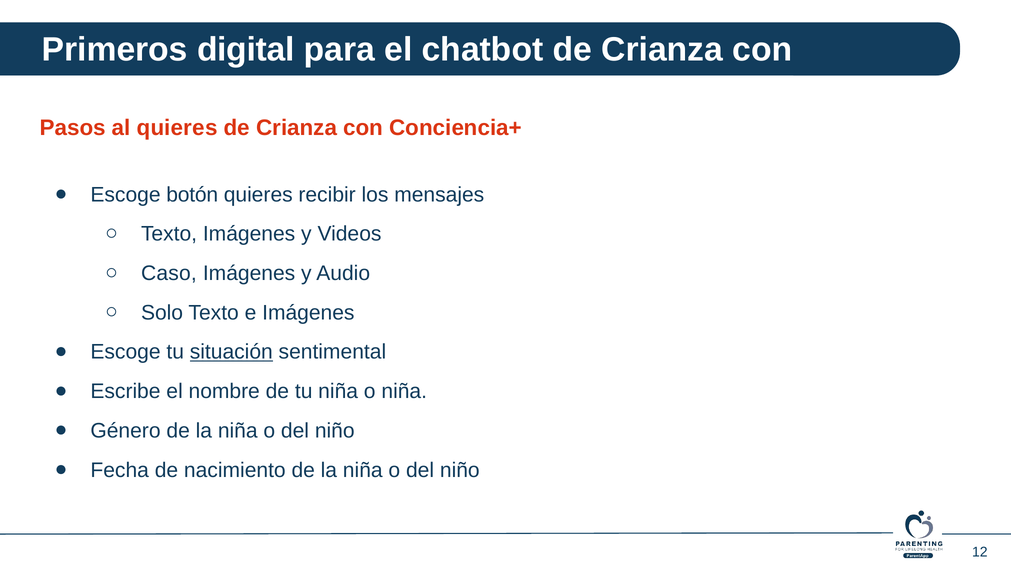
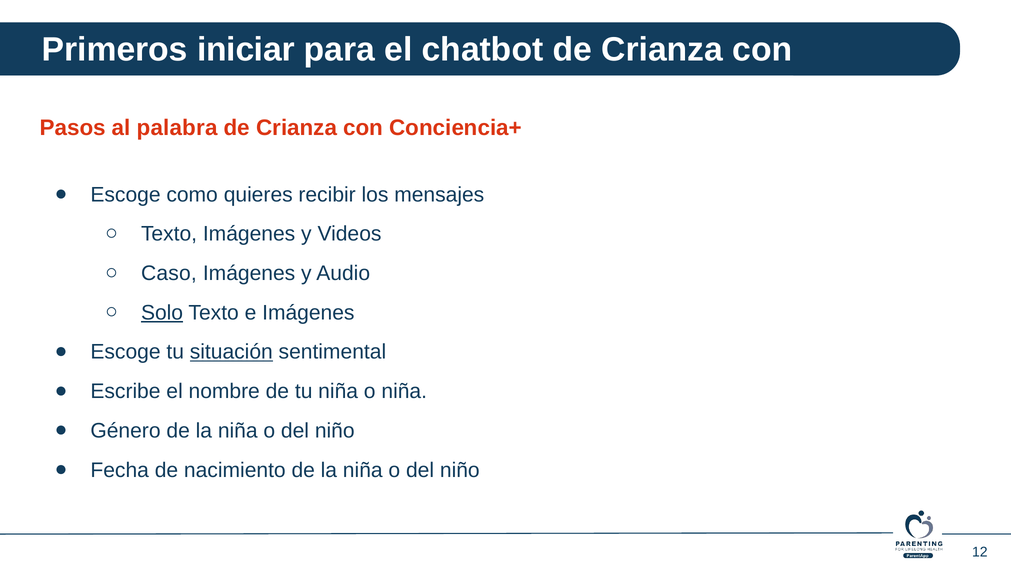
digital: digital -> iniciar (246, 49)
al quieres: quieres -> palabra (177, 128)
botón: botón -> como (192, 195)
Solo underline: none -> present (162, 313)
